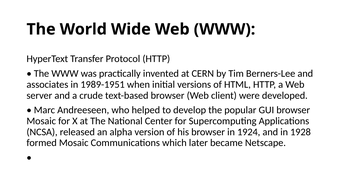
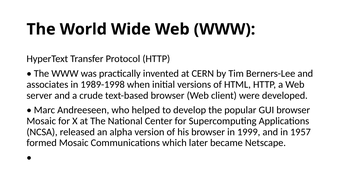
1989-1951: 1989-1951 -> 1989-1998 (103, 84)
1924: 1924 -> 1999 (249, 132)
1928: 1928 -> 1957 (301, 132)
